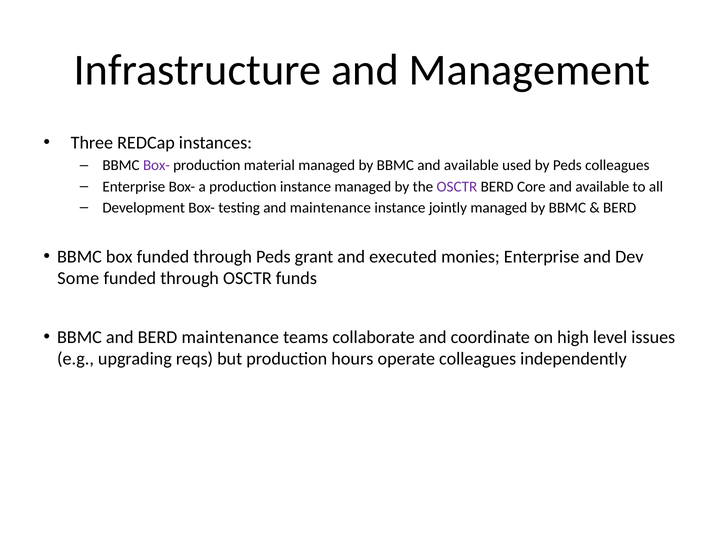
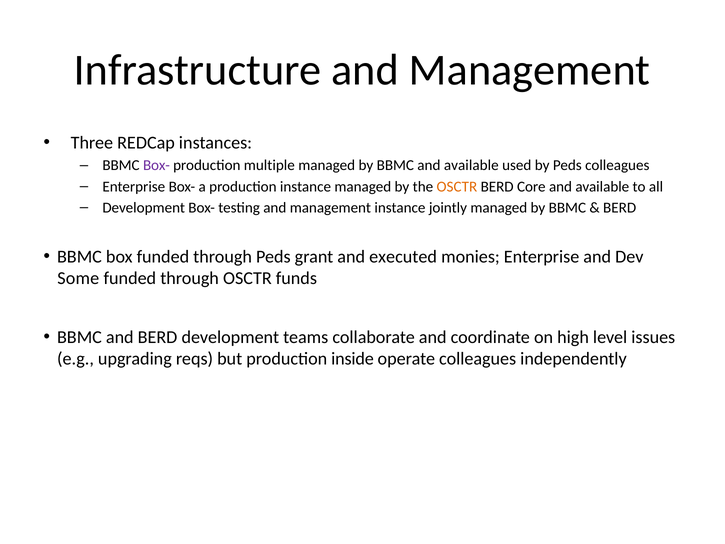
material: material -> multiple (269, 165)
OSCTR colour: purple -> orange (457, 187)
testing and maintenance: maintenance -> management (330, 208)
BERD maintenance: maintenance -> development (230, 337)
hours: hours -> inside (353, 359)
